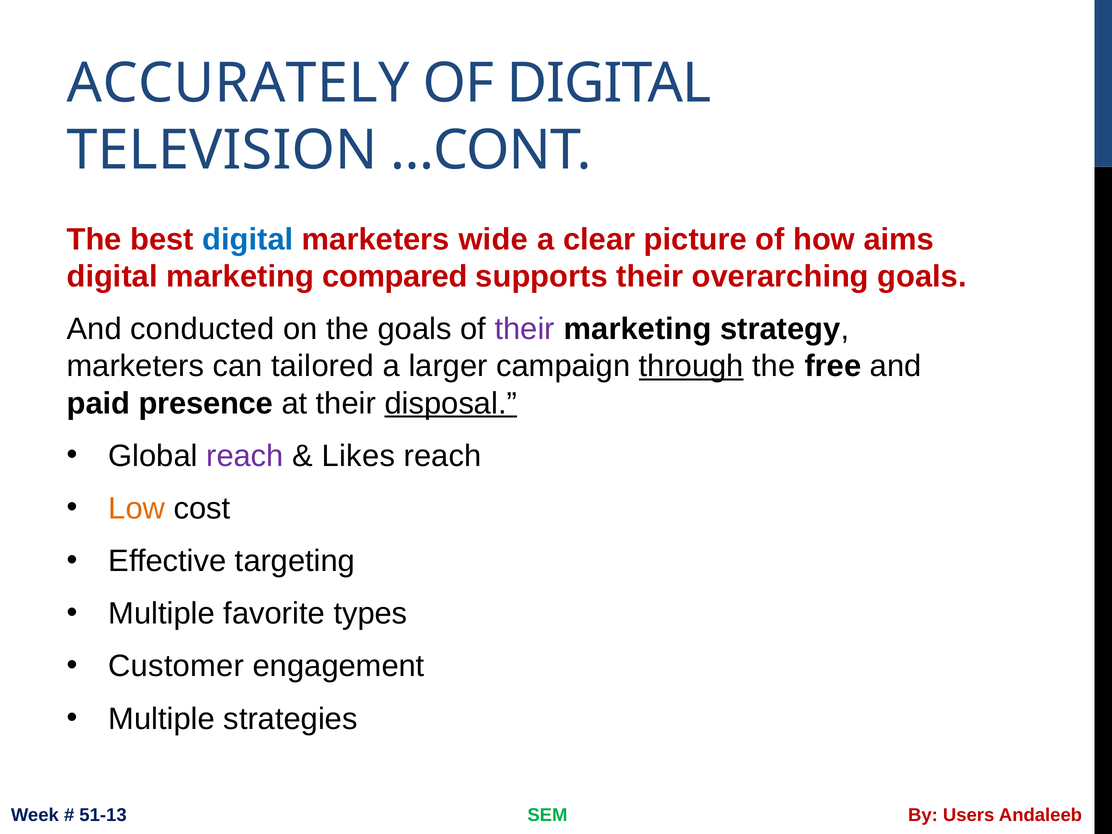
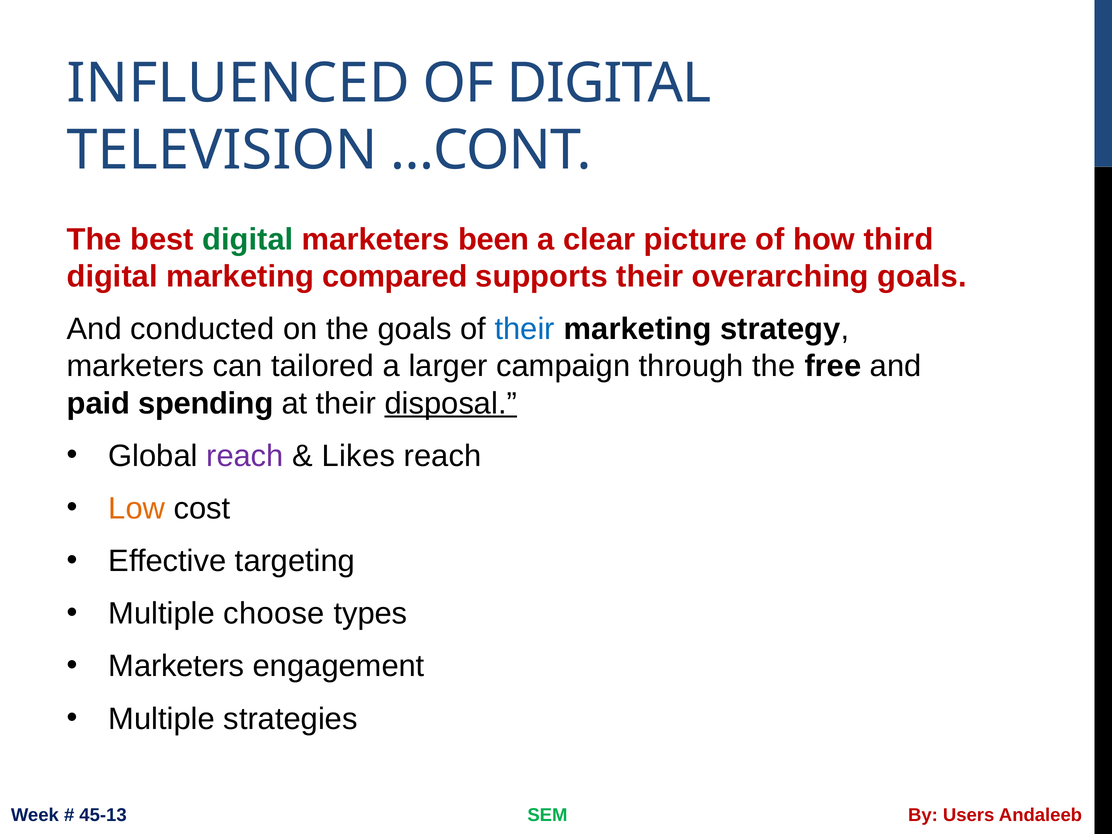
ACCURATELY: ACCURATELY -> INFLUENCED (238, 84)
digital colour: blue -> green (248, 239)
wide: wide -> been (494, 239)
aims: aims -> third (899, 239)
their colour: purple -> blue (525, 329)
through underline: present -> none (691, 366)
presence: presence -> spending (206, 403)
favorite: favorite -> choose (274, 614)
Customer: Customer -> Marketers (176, 666)
51-13: 51-13 -> 45-13 (103, 815)
